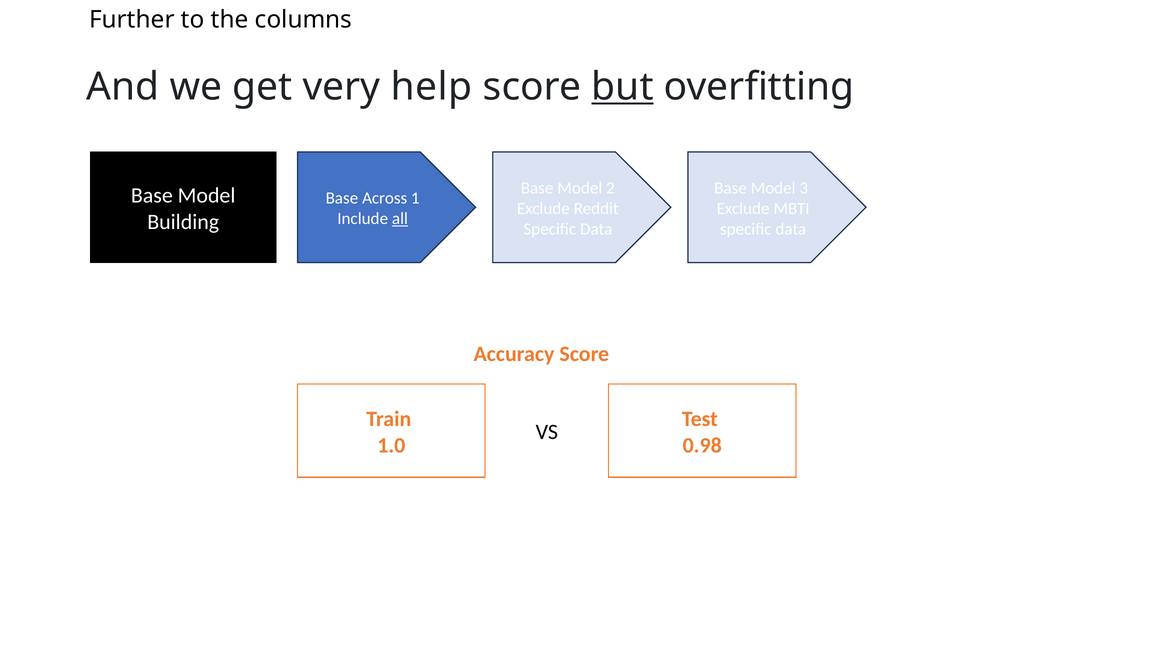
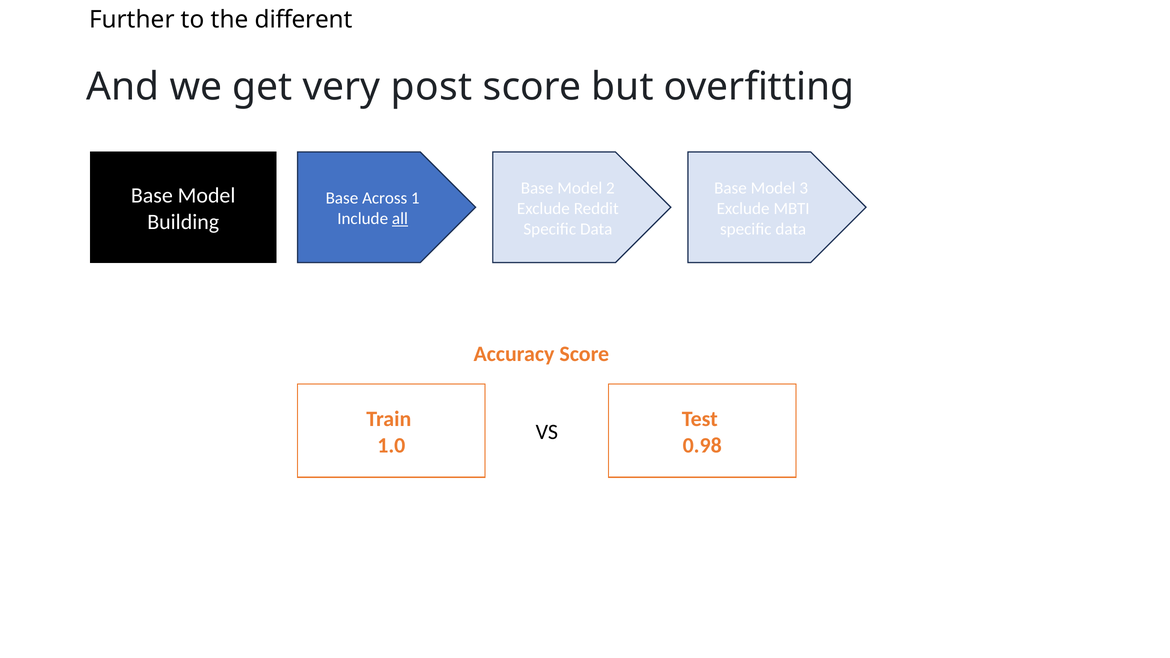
columns: columns -> different (304, 20)
help: help -> post (431, 87)
but underline: present -> none (622, 87)
